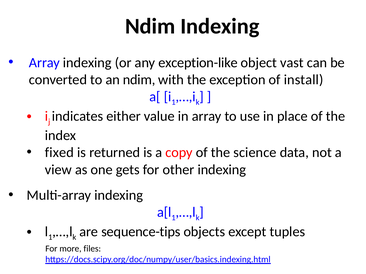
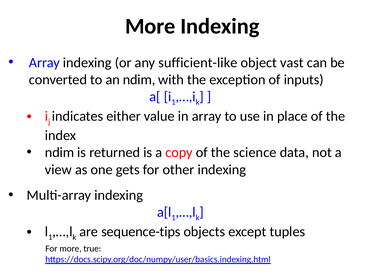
Ndim: Ndim -> More (150, 26)
exception-like: exception-like -> sufficient-like (198, 63)
install: install -> inputs (304, 80)
fixed: fixed -> ndim (60, 153)
files: files -> true (92, 249)
